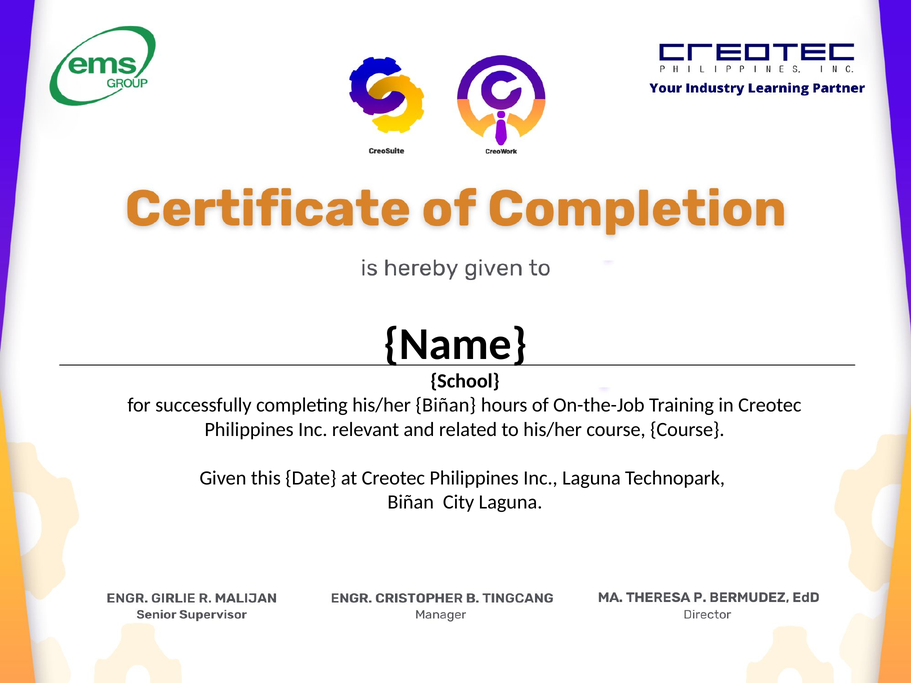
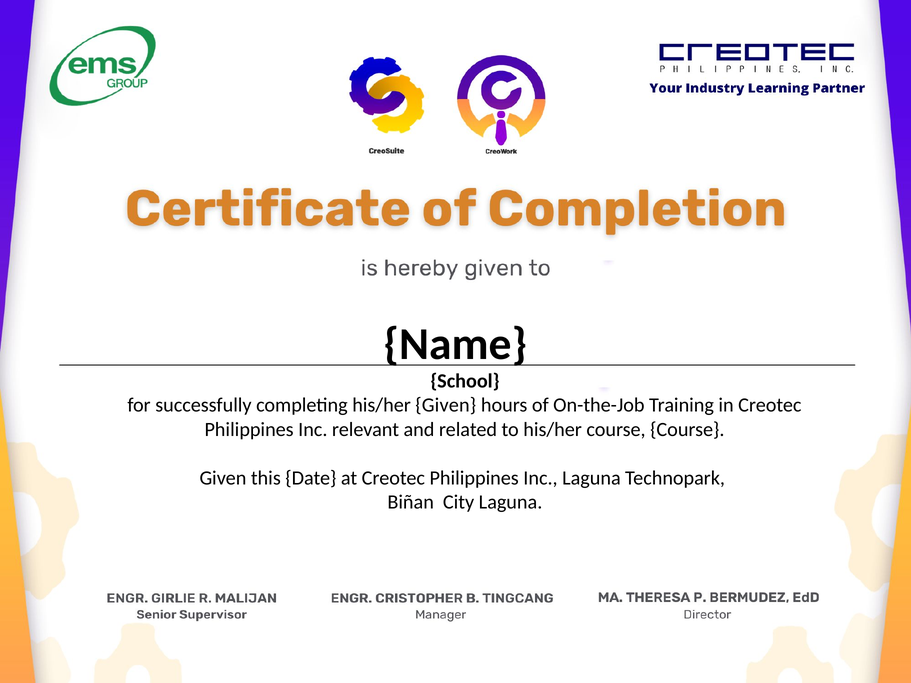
his/her Biñan: Biñan -> Given (446, 405)
